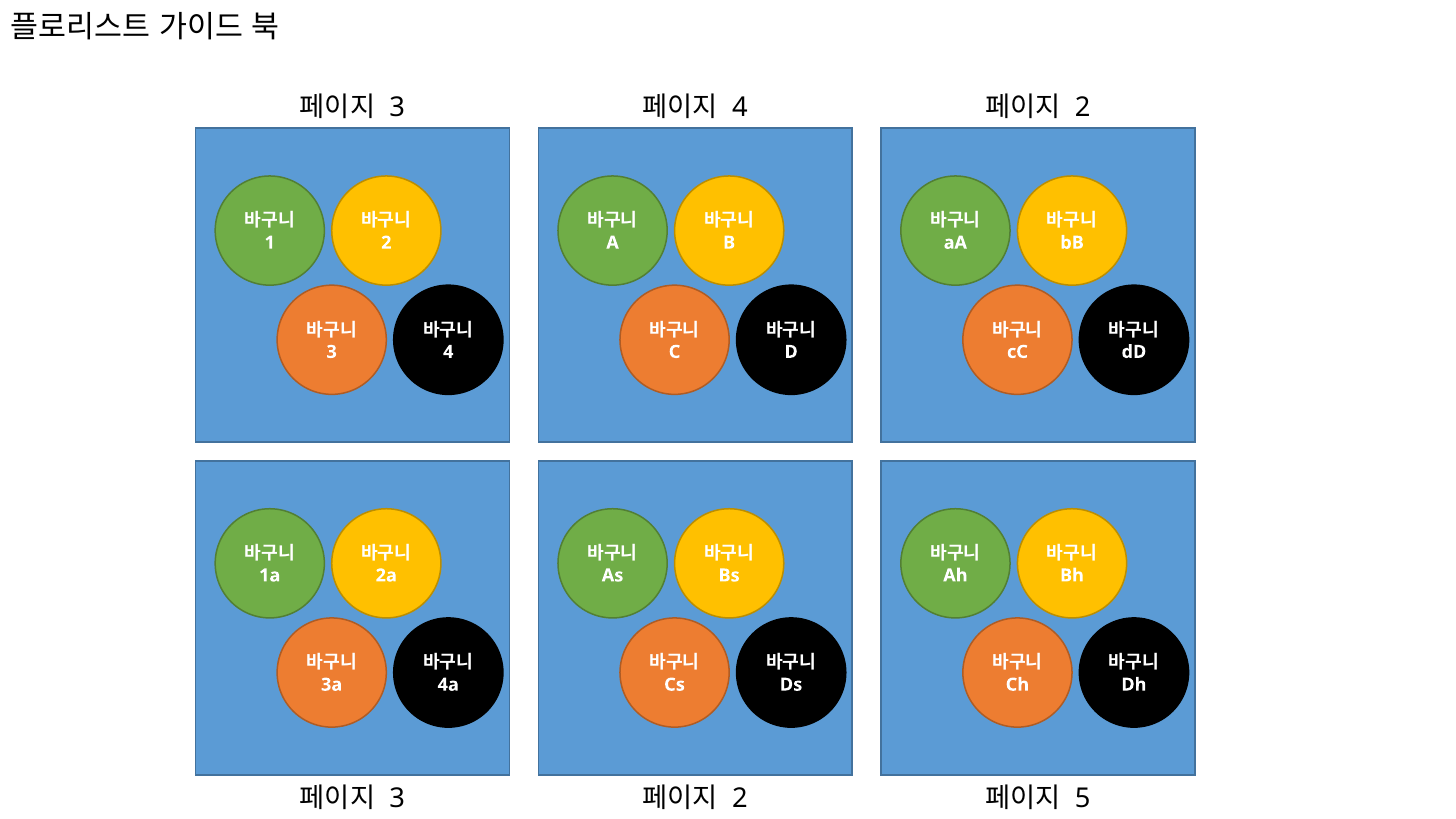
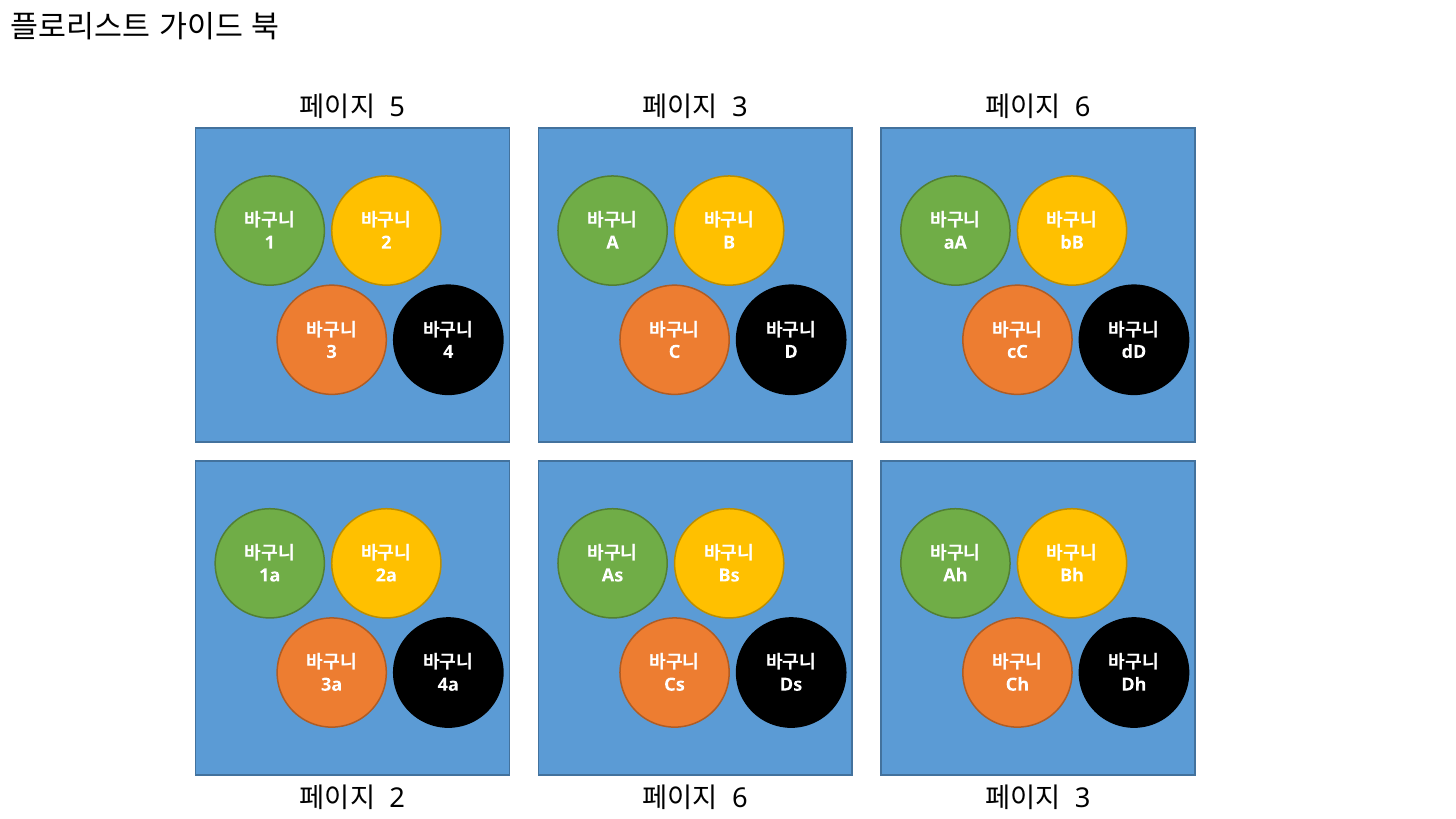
3: 3 -> 5 (397, 108)
4: 4 -> 3 (740, 108)
2: 2 -> 6 (1083, 108)
3: 3 -> 2 (397, 799)
2: 2 -> 6 (740, 799)
5: 5 -> 3 (1083, 799)
